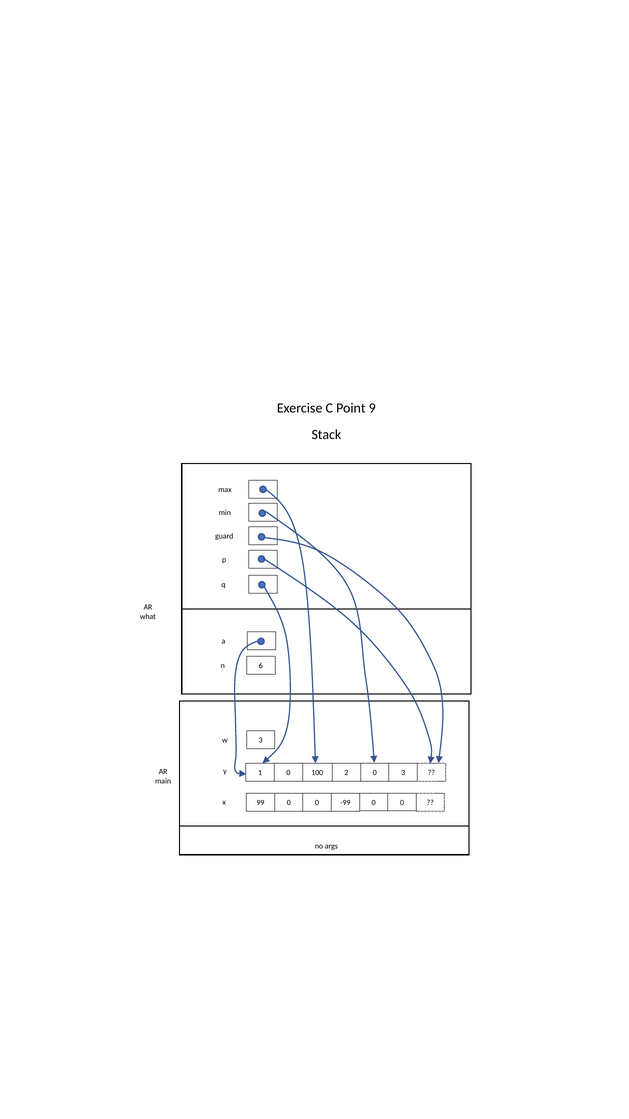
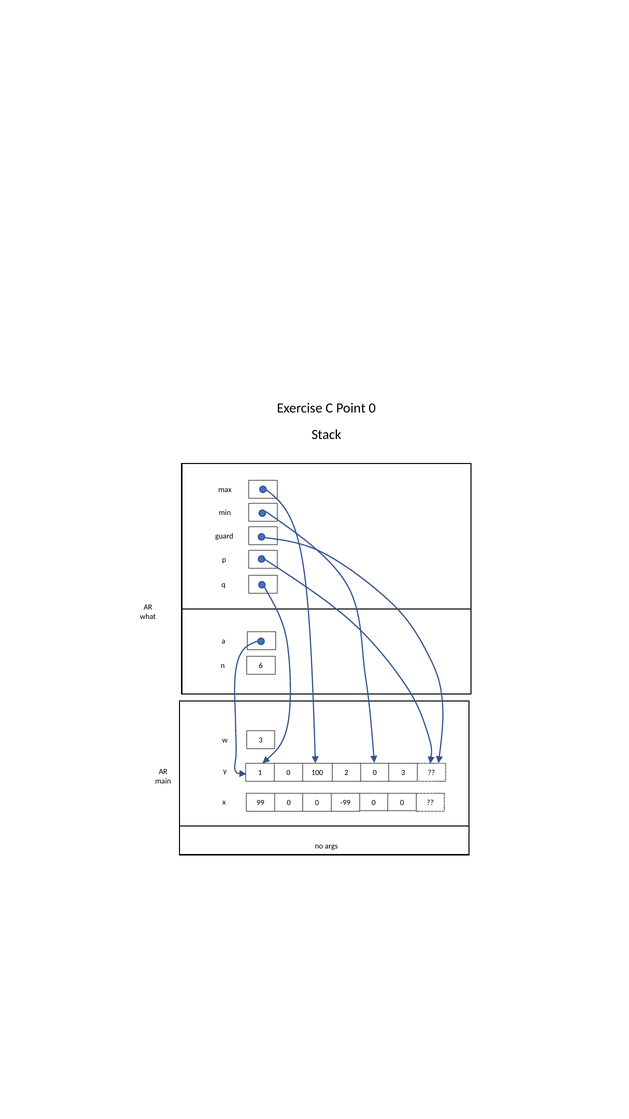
Point 9: 9 -> 0 (372, 408)
